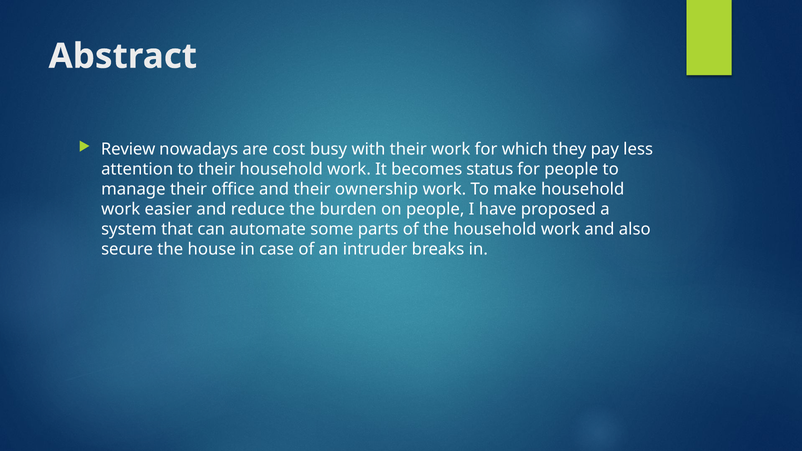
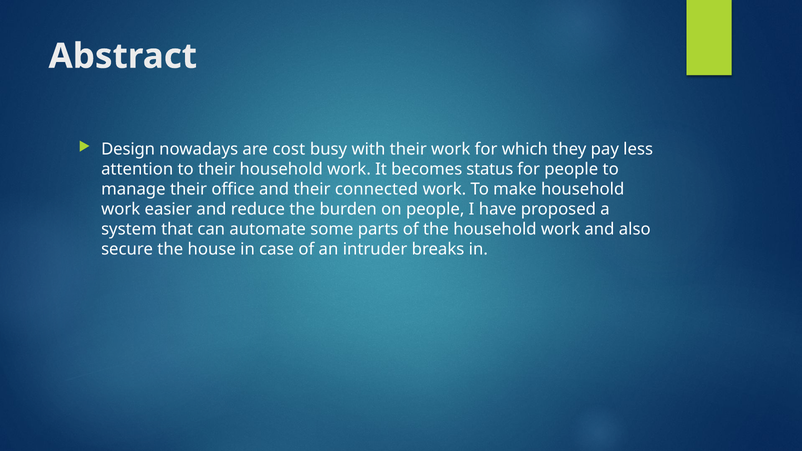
Review: Review -> Design (128, 149)
ownership: ownership -> connected (377, 189)
